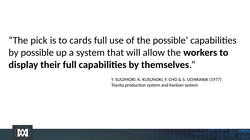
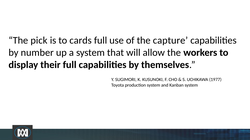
the possible: possible -> capture (170, 41)
by possible: possible -> number (37, 53)
